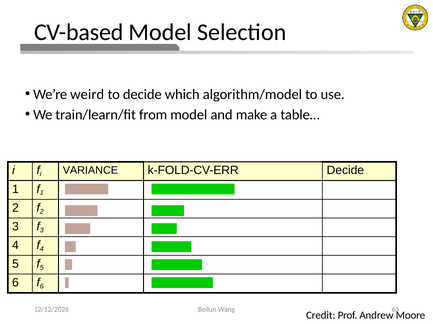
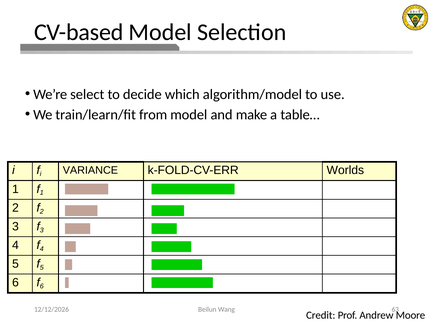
weird: weird -> select (87, 95)
k-FOLD-CV-ERR Decide: Decide -> Worlds (345, 171)
